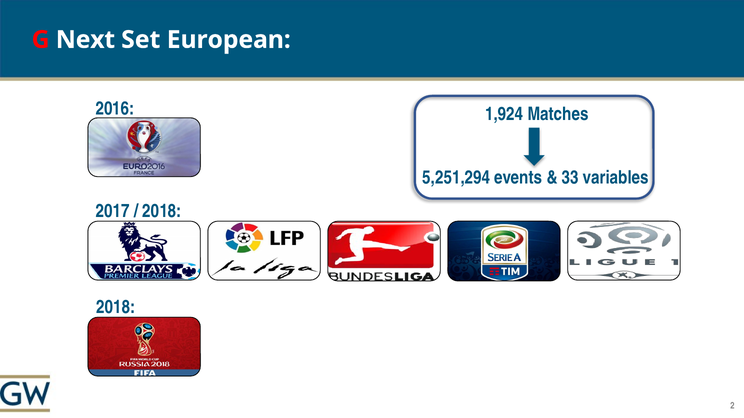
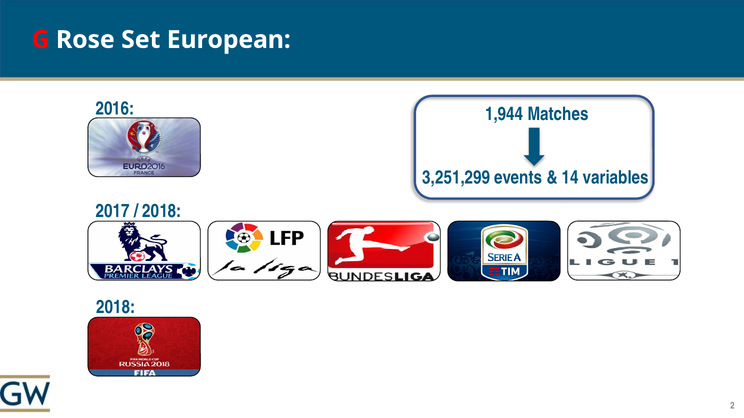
Next: Next -> Rose (85, 40)
1,924: 1,924 -> 1,944 (504, 114)
5,251,294: 5,251,294 -> 3,251,299 (456, 178)
33: 33 -> 14 (570, 178)
